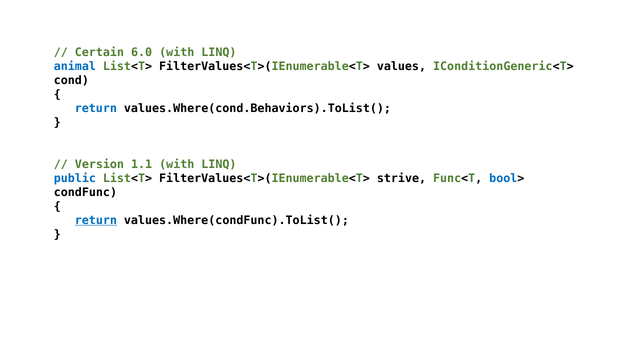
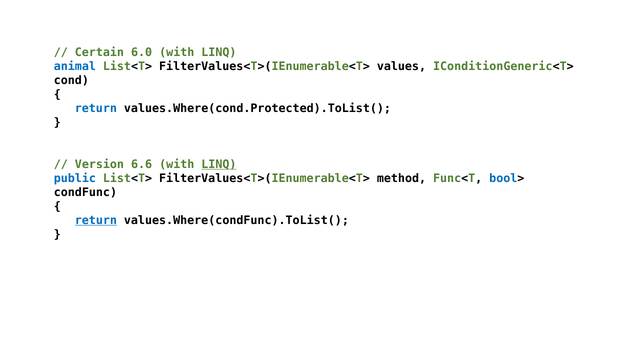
values.Where(cond.Behaviors).ToList(: values.Where(cond.Behaviors).ToList( -> values.Where(cond.Protected).ToList( (257, 108)
1.1: 1.1 -> 6.6 (142, 165)
LINQ underline: none -> present (219, 165)
strive: strive -> method (401, 179)
